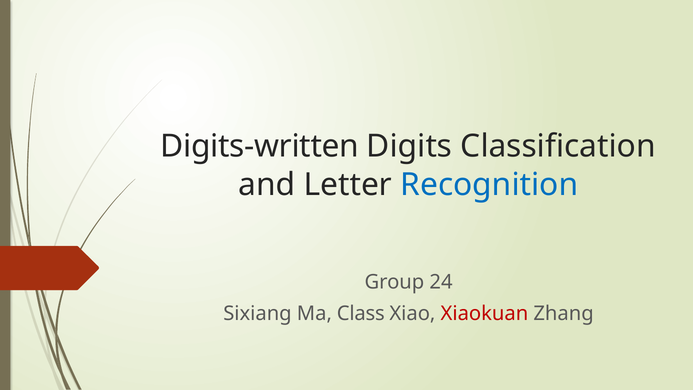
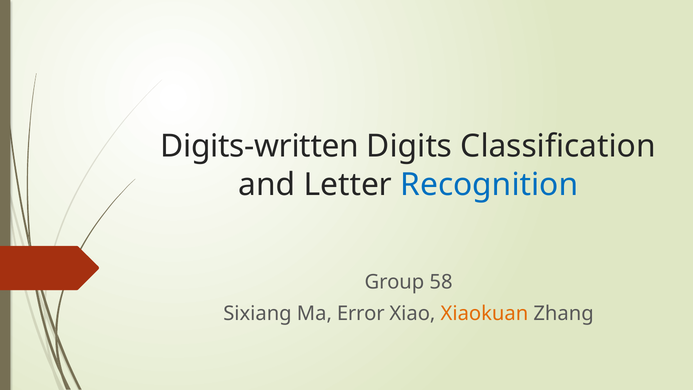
24: 24 -> 58 (441, 282)
Class: Class -> Error (361, 313)
Xiaokuan colour: red -> orange (484, 313)
